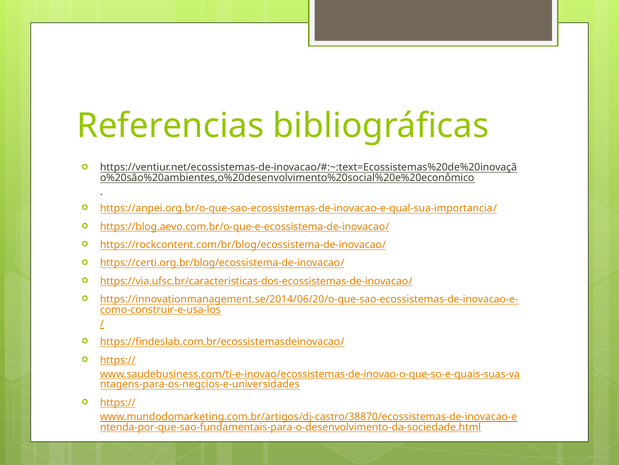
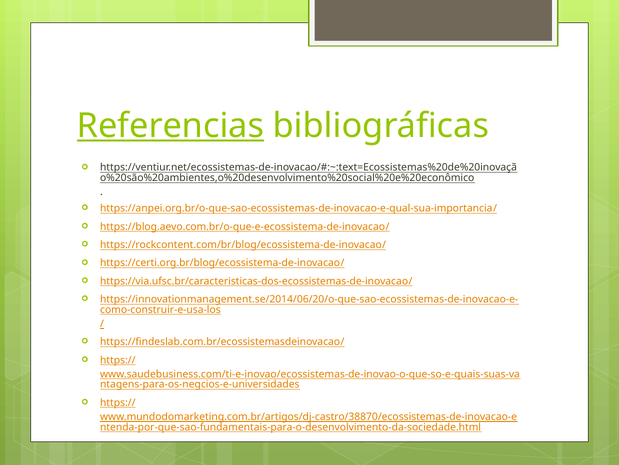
Referencias underline: none -> present (170, 126)
